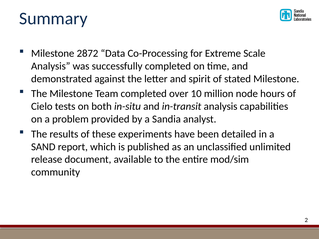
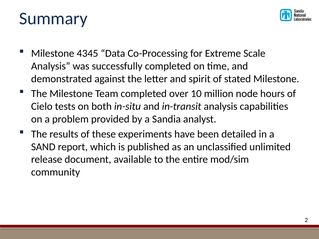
2872: 2872 -> 4345 (87, 53)
